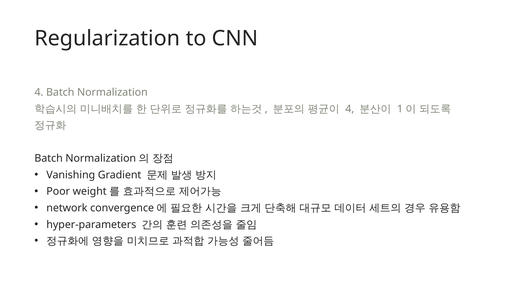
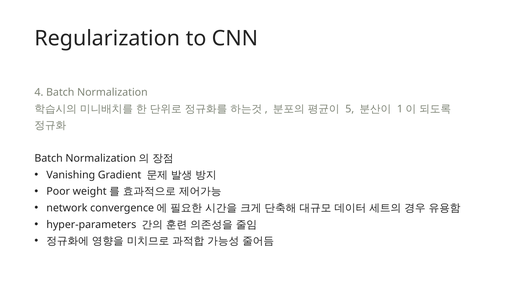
4: 4 -> 5 (350, 109)
